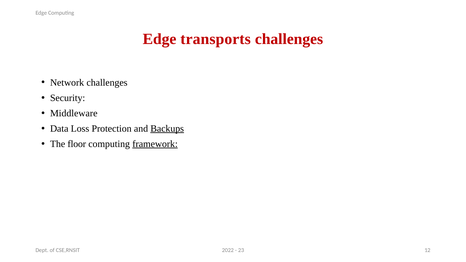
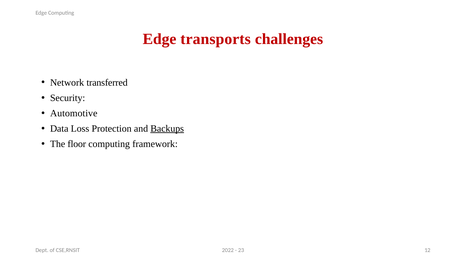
Network challenges: challenges -> transferred (107, 83)
Middleware: Middleware -> Automotive (74, 113)
framework underline: present -> none (155, 144)
